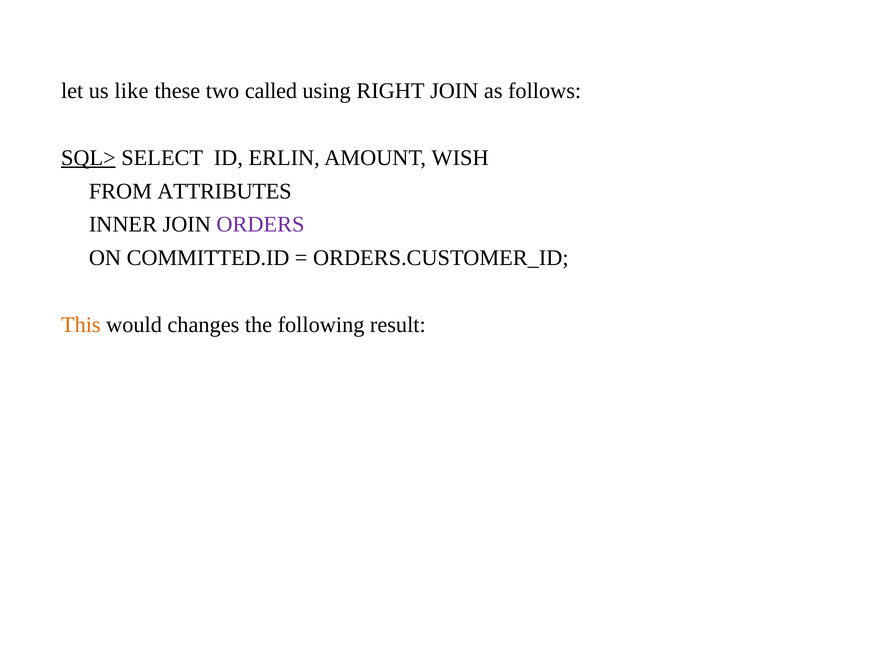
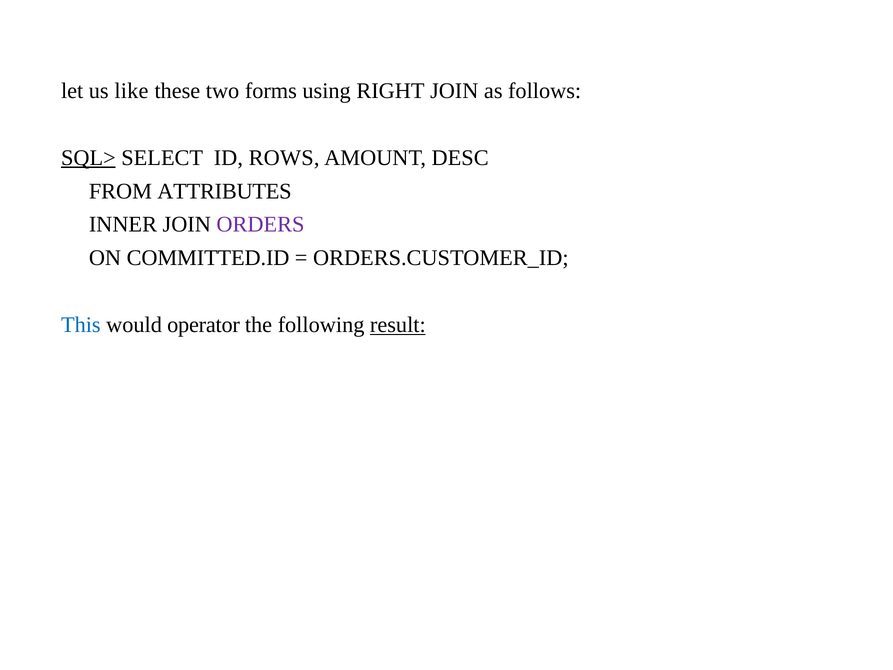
called: called -> forms (271, 91)
ERLIN: ERLIN -> ROWS (284, 158)
WISH: WISH -> DESC (460, 158)
This colour: orange -> blue (81, 325)
changes: changes -> operator (204, 325)
result underline: none -> present (398, 325)
